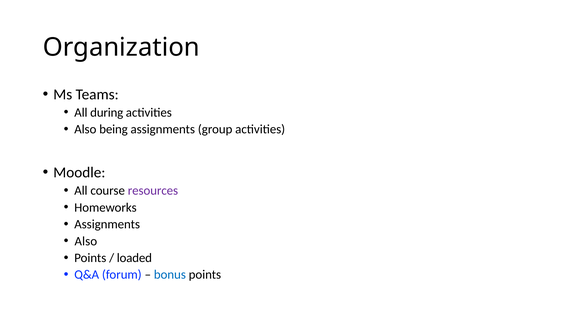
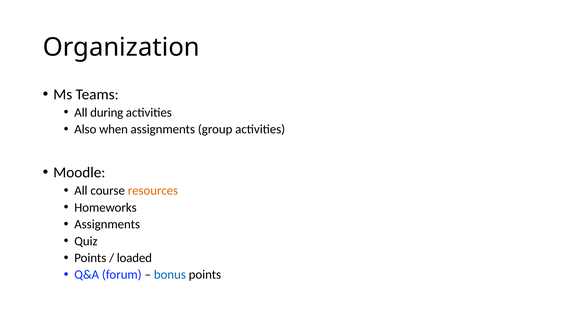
being: being -> when (114, 129)
resources colour: purple -> orange (153, 190)
Also: Also -> Quiz (86, 241)
